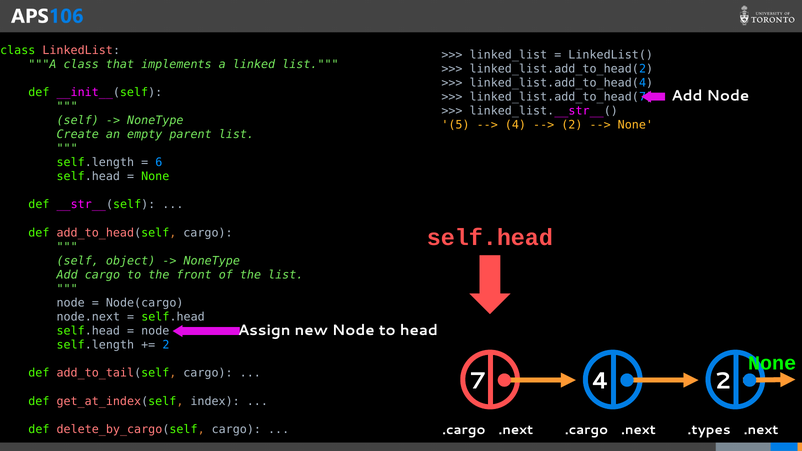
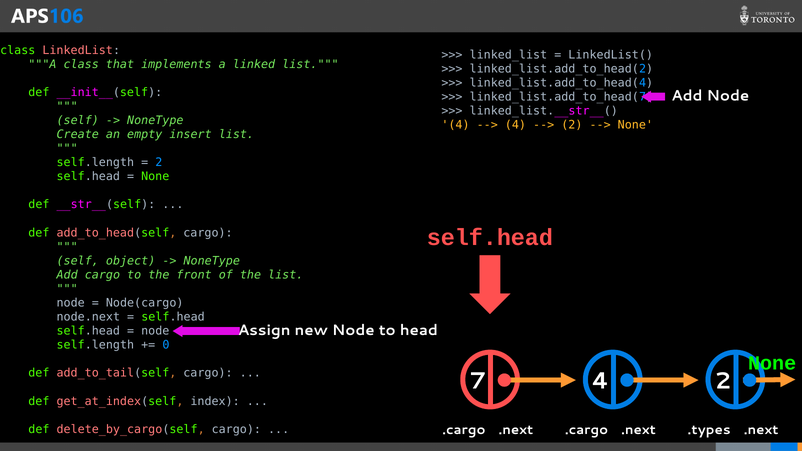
5: 5 -> 4 (455, 125)
parent: parent -> insert (191, 134)
6: 6 -> 2 (159, 163)
2: 2 -> 0 (166, 345)
